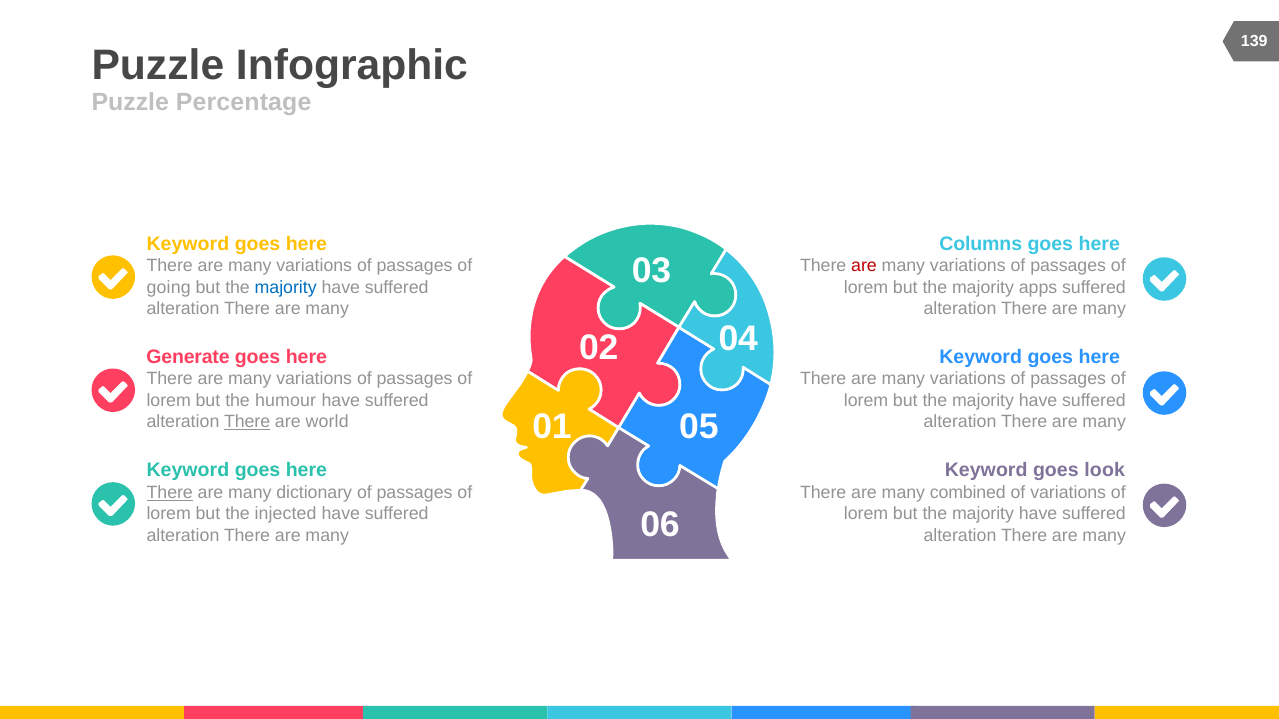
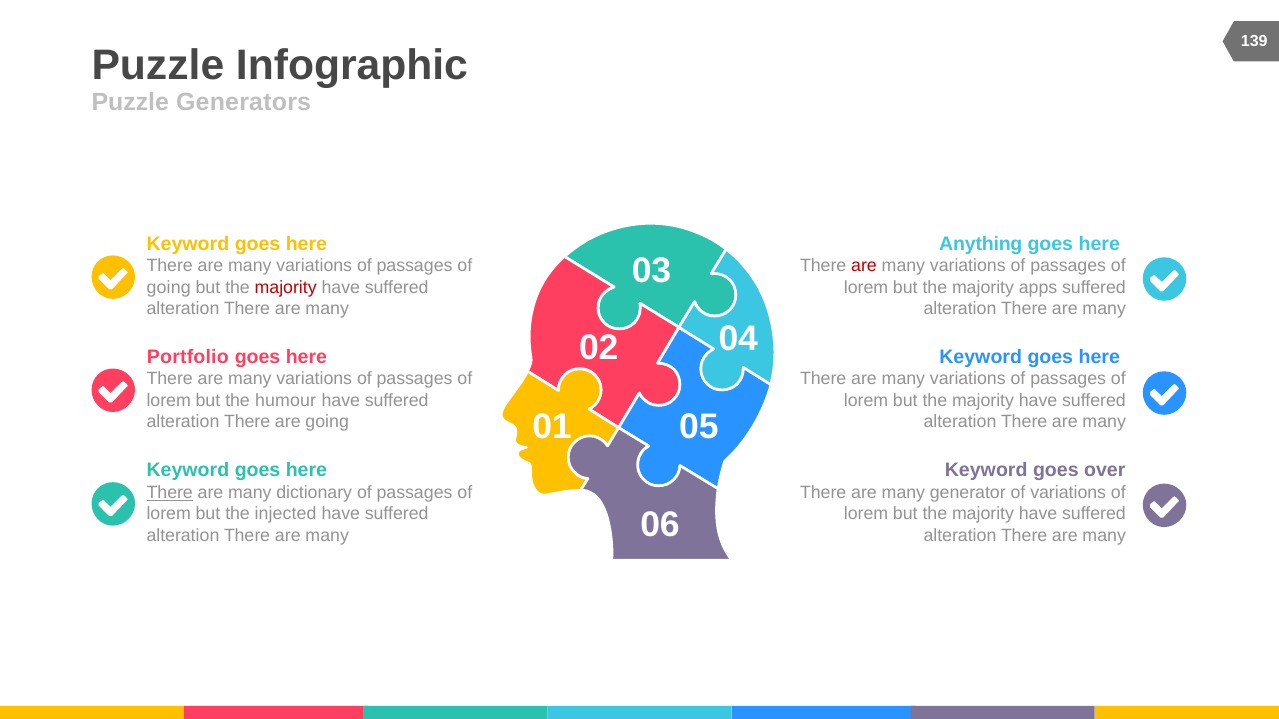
Percentage: Percentage -> Generators (244, 102)
Columns: Columns -> Anything (981, 244)
majority colour: blue -> red (286, 287)
Generate: Generate -> Portfolio (188, 357)
There underline: present -> none (247, 422)
are world: world -> going (327, 422)
look: look -> over (1105, 471)
combined: combined -> generator (968, 493)
